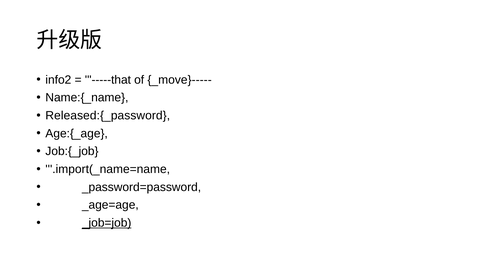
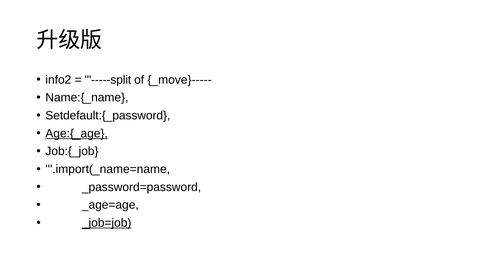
-----that: -----that -> -----split (108, 80)
Released:{_password: Released:{_password -> Setdefault:{_password (108, 116)
Age:{_age underline: none -> present (77, 133)
